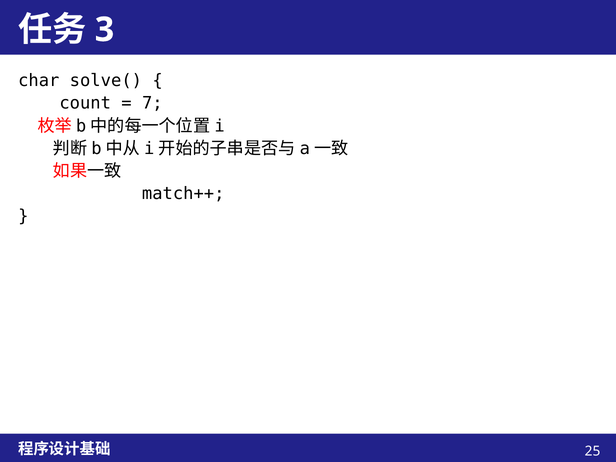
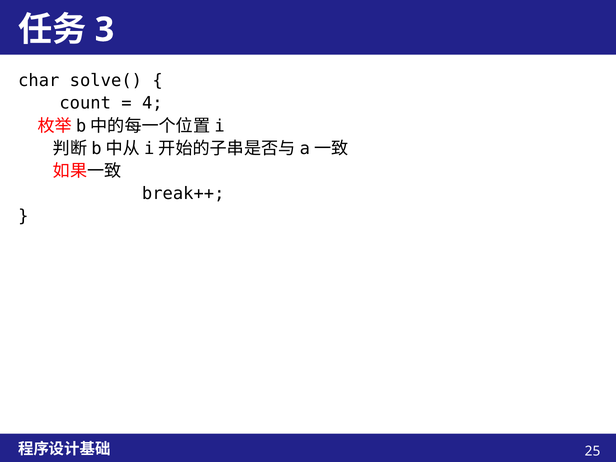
7: 7 -> 4 (152, 103)
match++: match++ -> break++ (183, 194)
